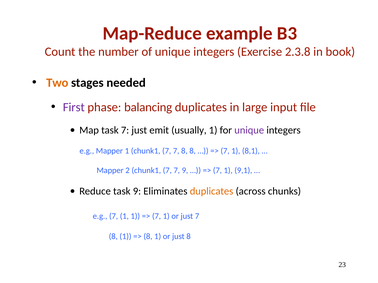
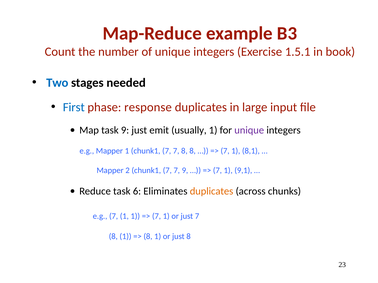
2.3.8: 2.3.8 -> 1.5.1 (298, 52)
Two colour: orange -> blue (57, 83)
First colour: purple -> blue (74, 107)
balancing: balancing -> response (148, 107)
task 7: 7 -> 9 (125, 131)
task 9: 9 -> 6 (137, 192)
